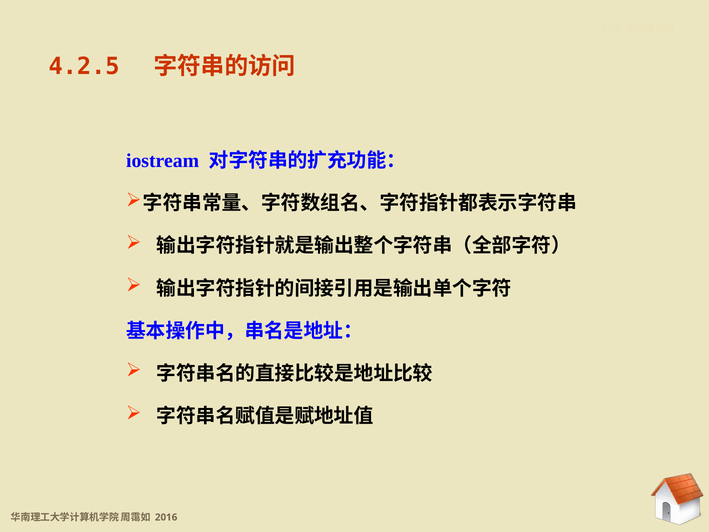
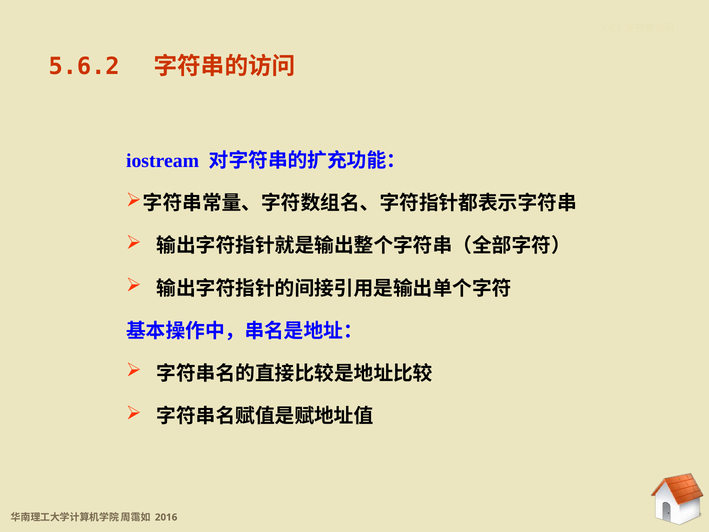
4.2.5: 4.2.5 -> 5.6.2 (84, 67)
